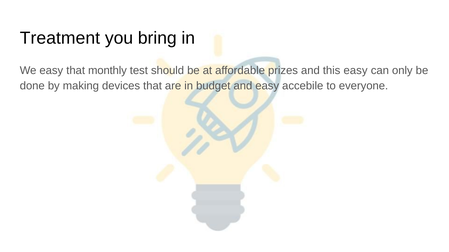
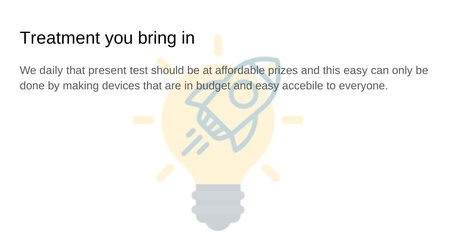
We easy: easy -> daily (51, 71)
monthly: monthly -> present (107, 71)
